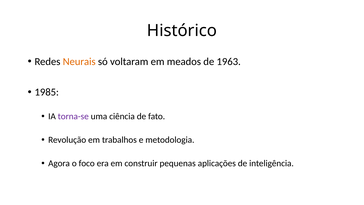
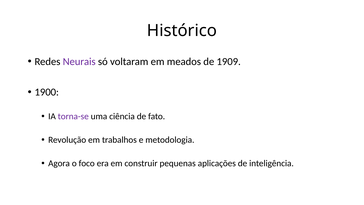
Neurais colour: orange -> purple (79, 62)
1963: 1963 -> 1909 (229, 62)
1985: 1985 -> 1900 (47, 92)
